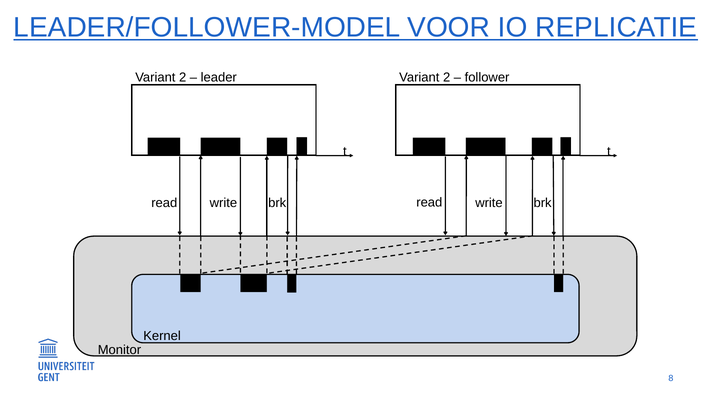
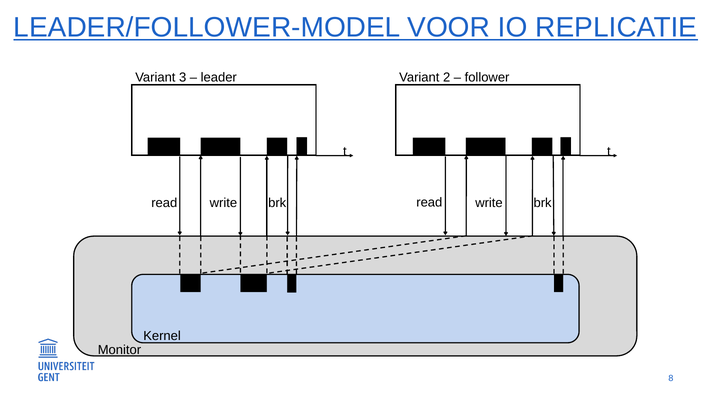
2: 2 -> 3 (183, 77)
